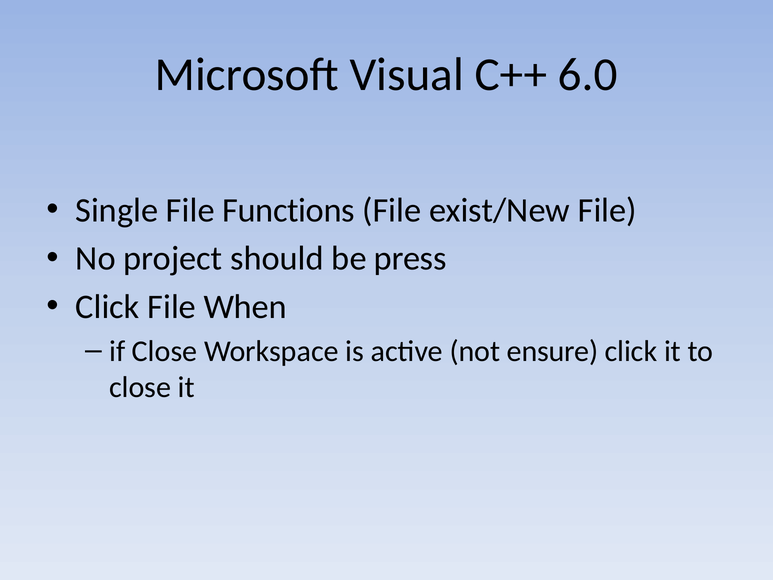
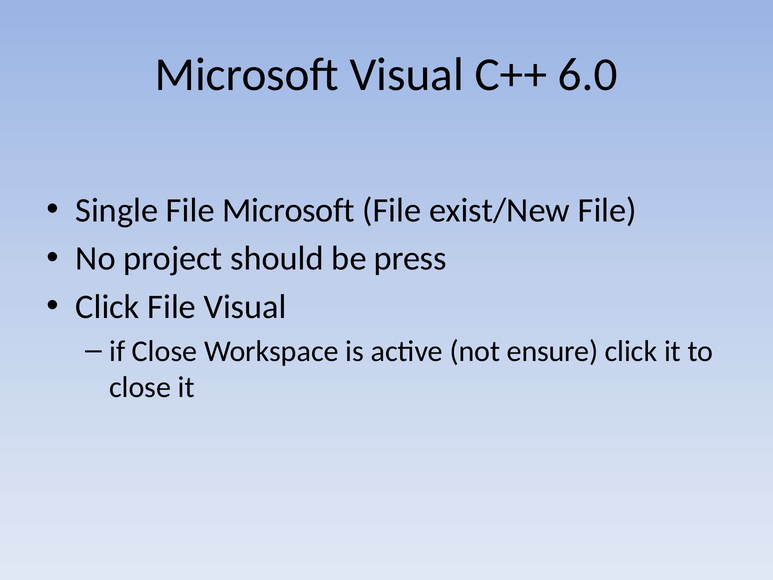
File Functions: Functions -> Microsoft (289, 210)
File When: When -> Visual (245, 307)
